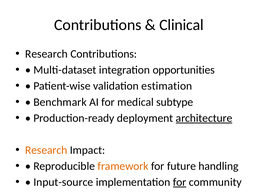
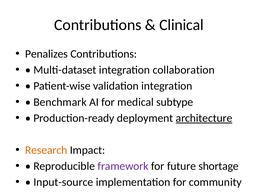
Research: Research -> Penalizes (47, 54)
opportunities: opportunities -> collaboration (184, 70)
validation estimation: estimation -> integration (167, 86)
framework colour: orange -> purple (123, 167)
handling: handling -> shortage (219, 167)
for underline: present -> none (180, 183)
